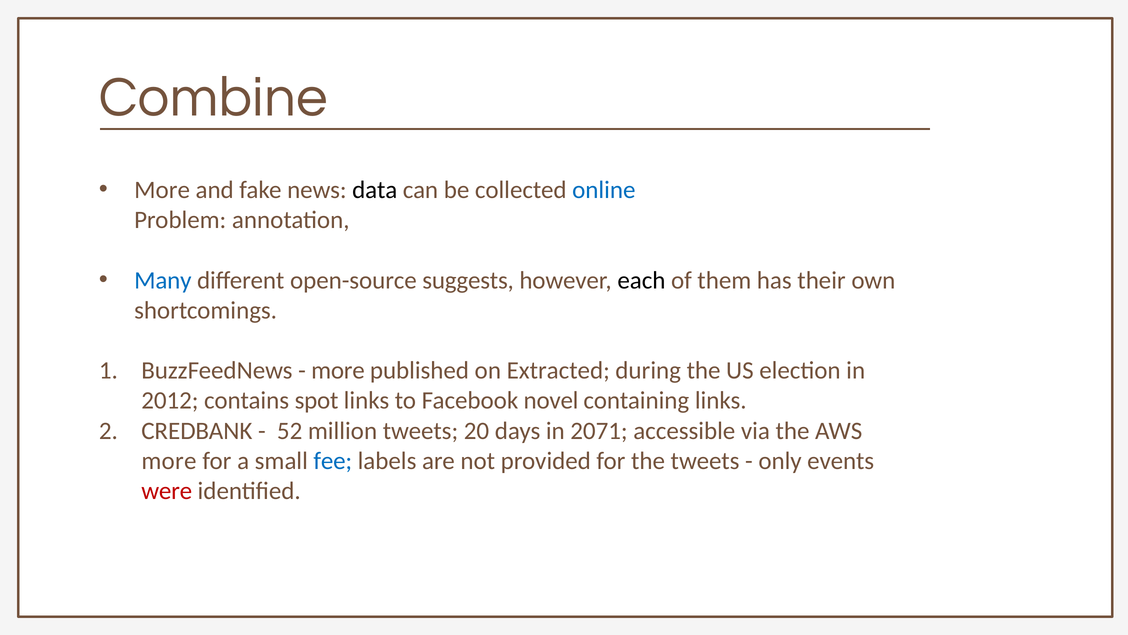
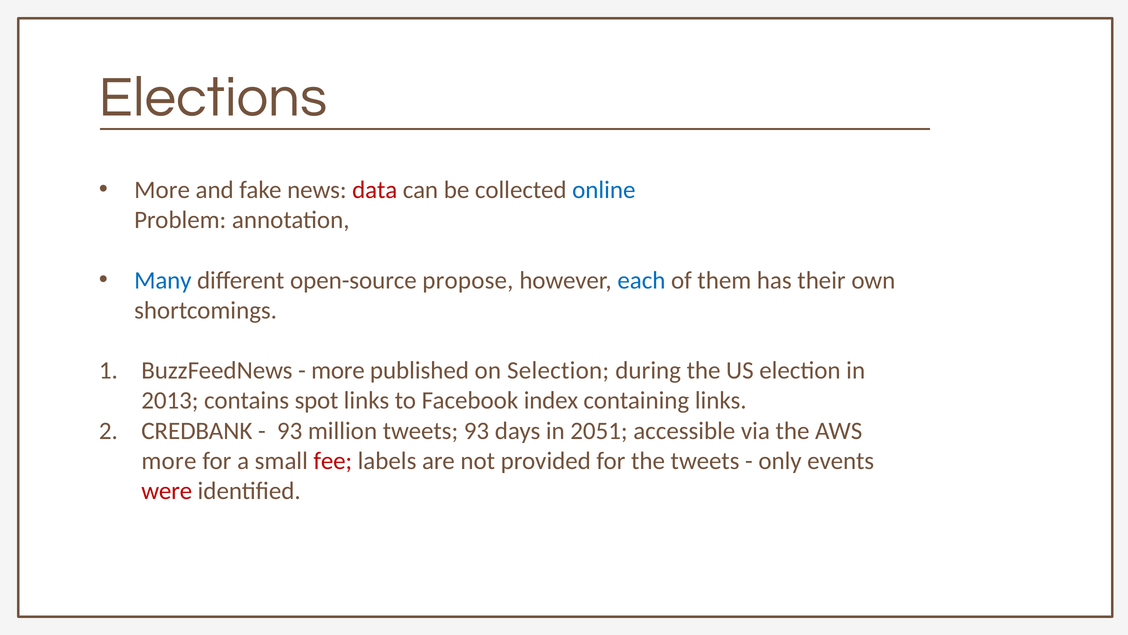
Combine: Combine -> Elections (213, 97)
data colour: black -> red (375, 190)
suggests: suggests -> propose (468, 280)
each colour: black -> blue (641, 280)
Extracted: Extracted -> Selection (558, 370)
2012: 2012 -> 2013 (170, 400)
novel: novel -> index (551, 400)
52: 52 -> 93 (290, 430)
tweets 20: 20 -> 93 (477, 430)
2071: 2071 -> 2051 (599, 430)
fee colour: blue -> red (333, 460)
